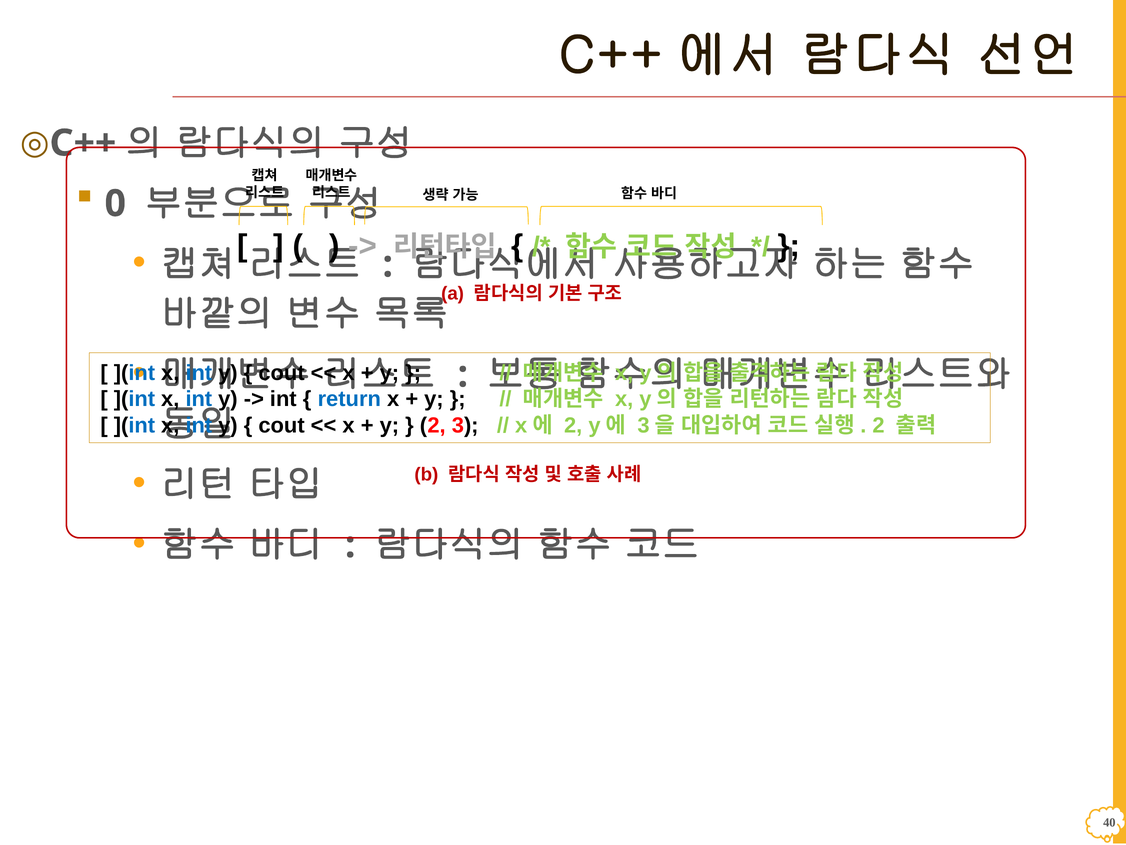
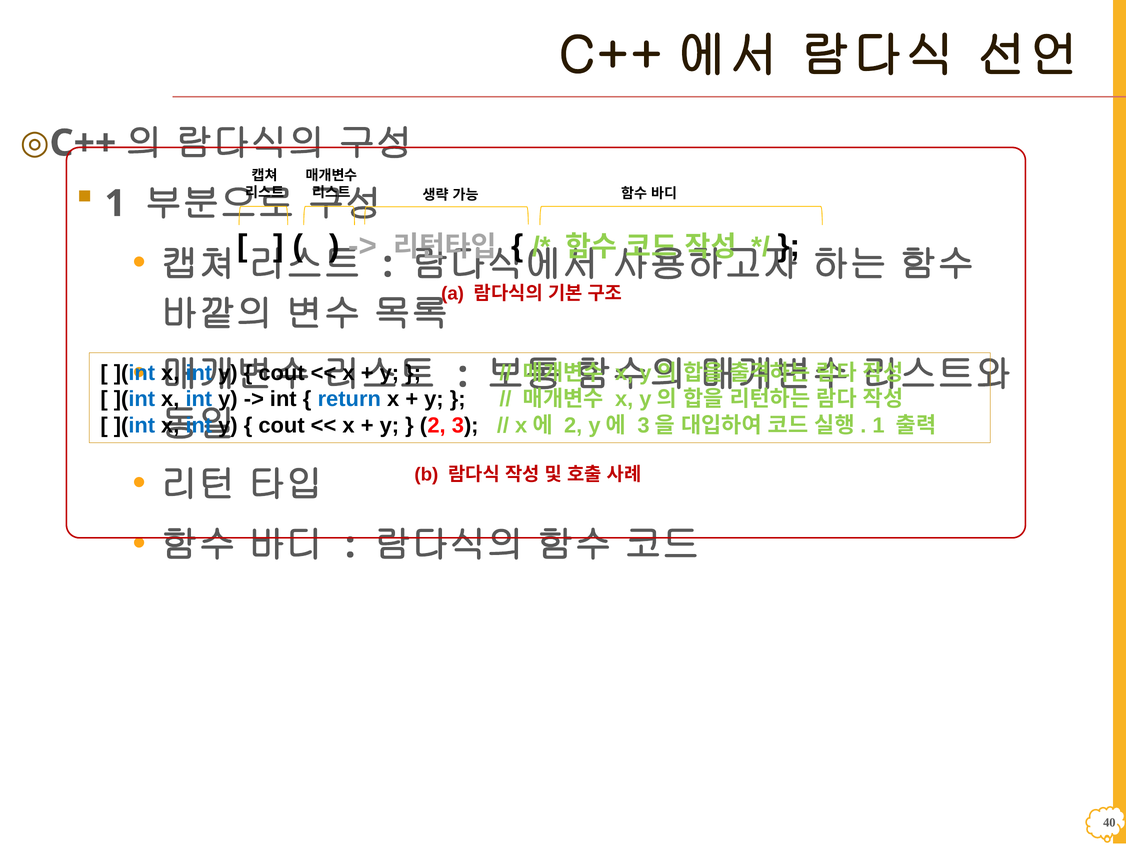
0: 0 -> 1 (115, 204)
2: 2 -> 1 (879, 425)
